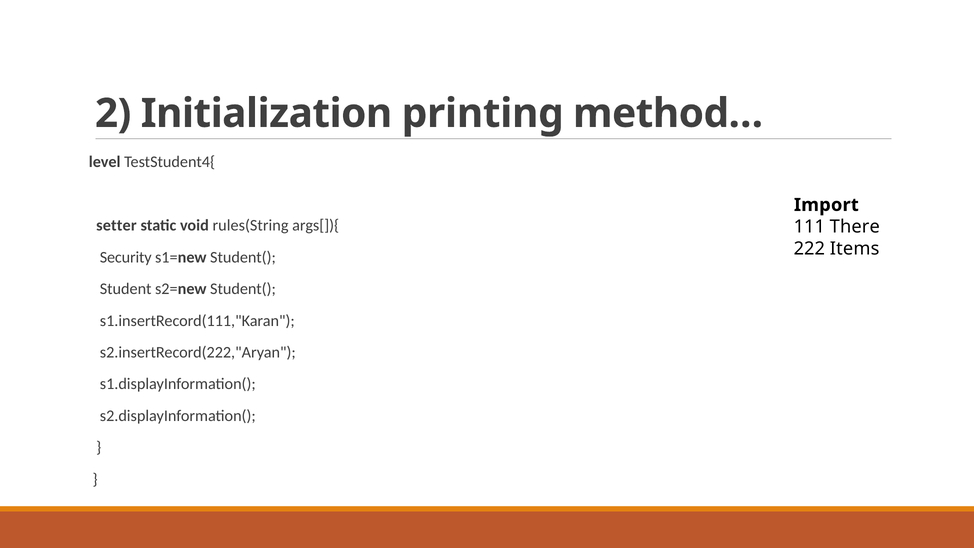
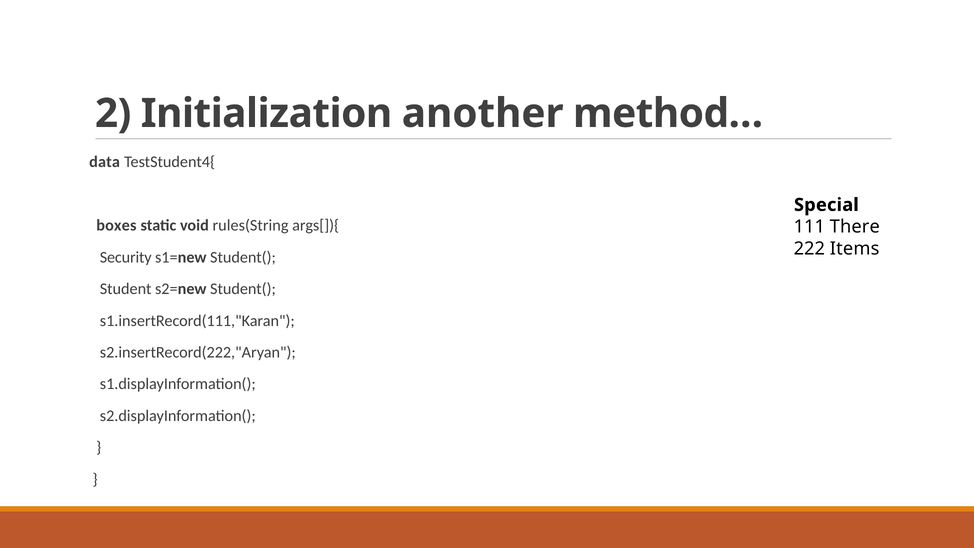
printing: printing -> another (483, 113)
level: level -> data (105, 162)
Import: Import -> Special (826, 205)
setter: setter -> boxes (116, 225)
